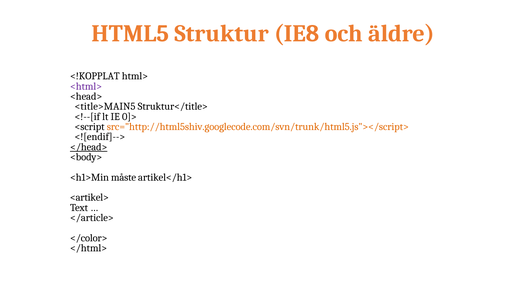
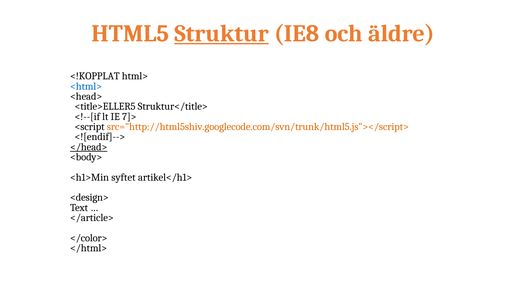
Struktur underline: none -> present (222, 33)
<html> colour: purple -> blue (86, 86)
<title>MAIN5: <title>MAIN5 -> <title>ELLER5 (105, 106)
0]>: 0]> -> 7]> (129, 117)
måste: måste -> syftet (123, 177)
<artikel>: <artikel> -> <design> (89, 197)
